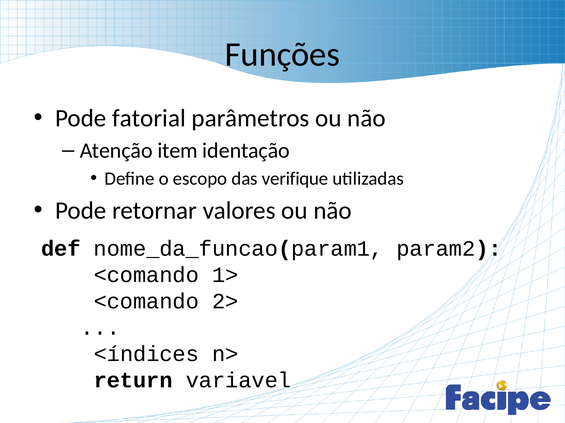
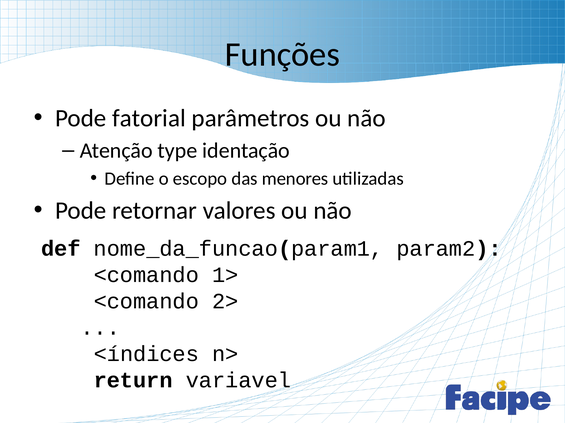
item: item -> type (177, 151)
verifique: verifique -> menores (295, 179)
